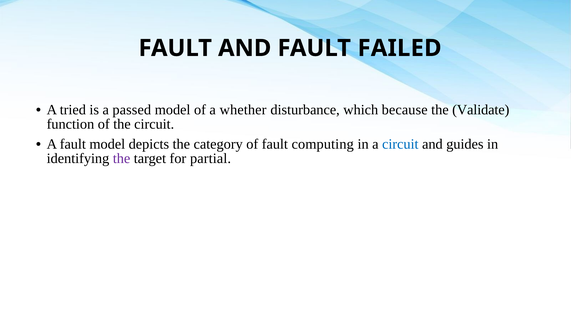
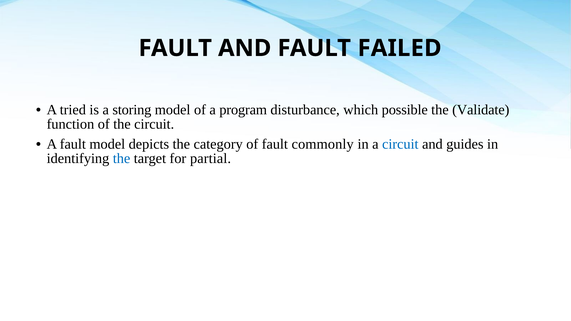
passed: passed -> storing (132, 110)
whether: whether -> program (243, 110)
because: because -> possible (405, 110)
computing: computing -> commonly (323, 144)
the colour: purple -> blue (122, 159)
